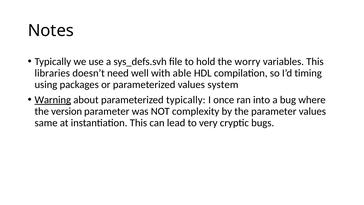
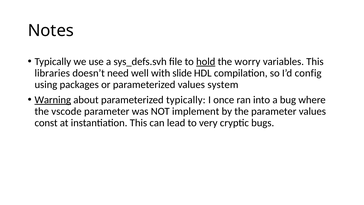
hold underline: none -> present (206, 62)
able: able -> slide (182, 73)
timing: timing -> config (308, 73)
version: version -> vscode (66, 111)
complexity: complexity -> implement (196, 111)
same: same -> const (46, 123)
